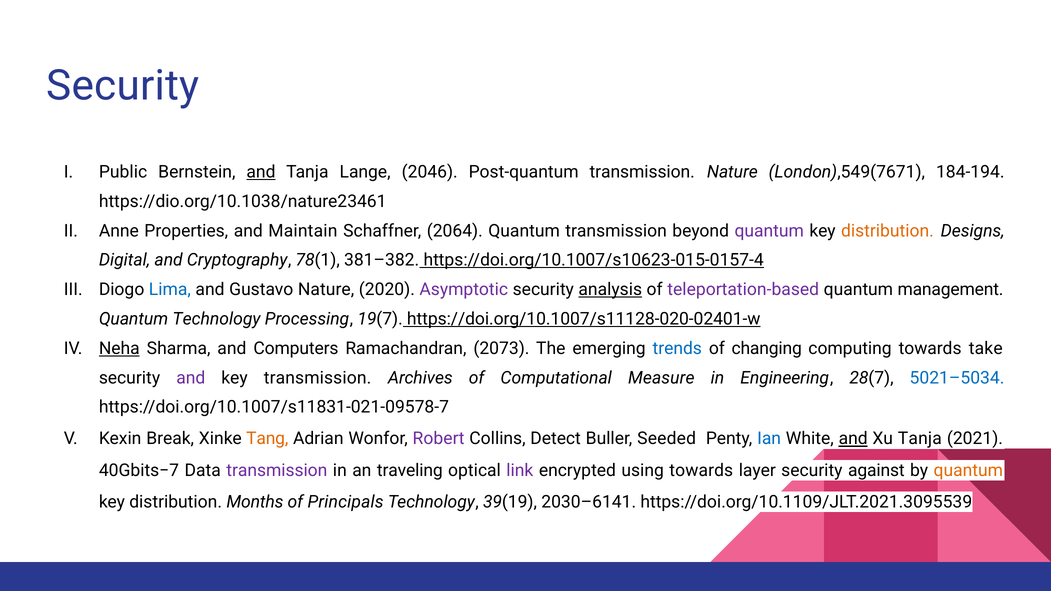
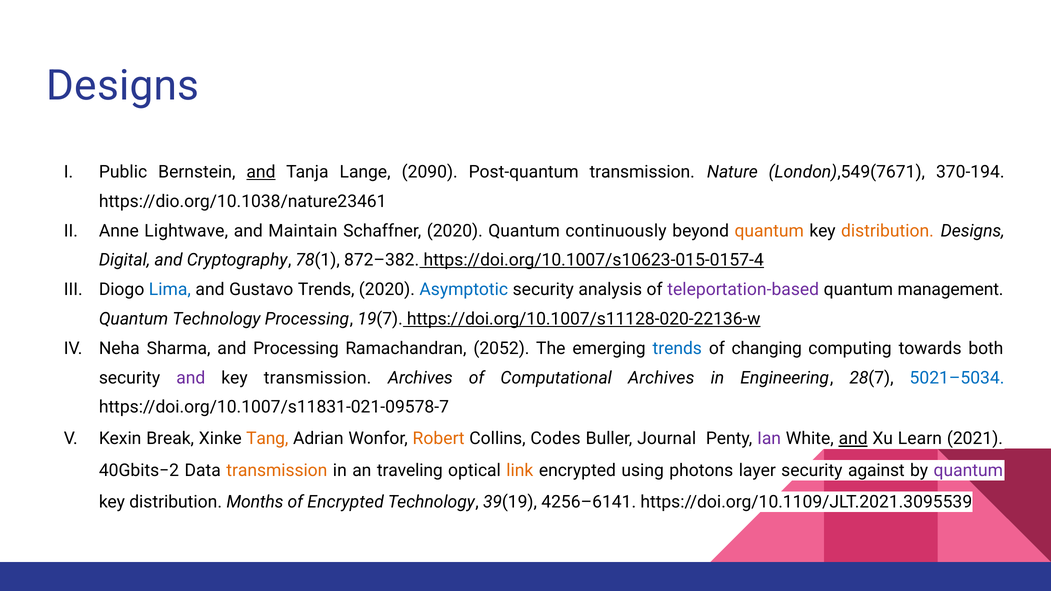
Security: Security -> Designs (123, 86)
2046: 2046 -> 2090 (430, 172)
184-194: 184-194 -> 370-194 (970, 172)
Properties: Properties -> Lightwave (186, 231)
Schaffner 2064: 2064 -> 2020 (455, 231)
Quantum transmission: transmission -> continuously (616, 231)
quantum colour: purple -> orange (769, 231)
381–382: 381–382 -> 872–382 (382, 260)
Gustavo Nature: Nature -> Trends (326, 290)
Asymptotic colour: purple -> blue (464, 290)
analysis underline: present -> none (610, 290)
https://doi.org/10.1007/s11128-020-02401-w: https://doi.org/10.1007/s11128-020-02401-w -> https://doi.org/10.1007/s11128-020-22136-w (584, 319)
Neha underline: present -> none (119, 349)
and Computers: Computers -> Processing (296, 349)
2073: 2073 -> 2052 (501, 349)
take: take -> both (986, 349)
Computational Measure: Measure -> Archives (661, 378)
Robert colour: purple -> orange (438, 439)
Detect: Detect -> Codes (555, 439)
Seeded: Seeded -> Journal (667, 439)
Ian colour: blue -> purple (769, 439)
Xu Tanja: Tanja -> Learn (920, 439)
40Gbits−7: 40Gbits−7 -> 40Gbits−2 (139, 470)
transmission colour: purple -> orange (277, 470)
link colour: purple -> orange (520, 470)
using towards: towards -> photons (701, 470)
quantum colour: orange -> purple (968, 470)
of Principals: Principals -> Encrypted (346, 502)
2030–6141: 2030–6141 -> 4256–6141 (589, 502)
